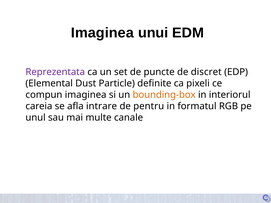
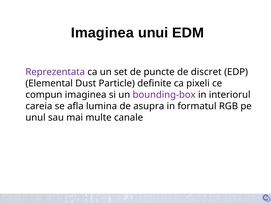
bounding-box colour: orange -> purple (164, 95)
intrare: intrare -> lumina (102, 106)
pentru: pentru -> asupra (149, 106)
